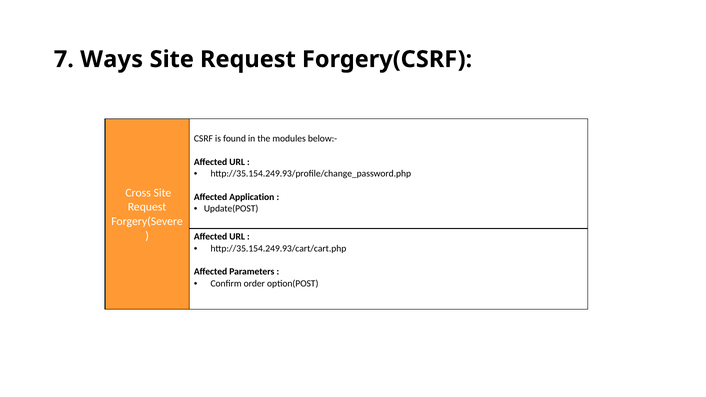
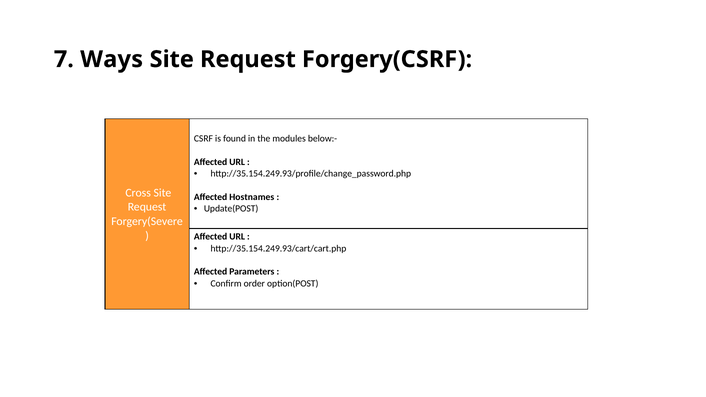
Application: Application -> Hostnames (252, 197)
